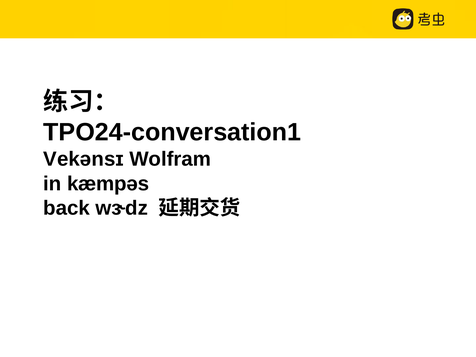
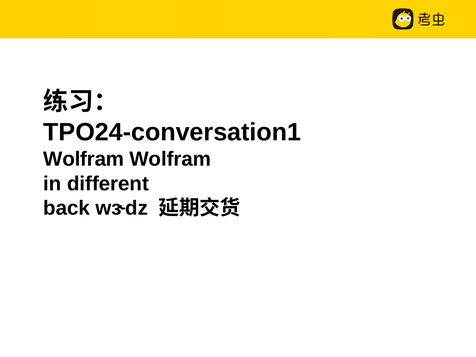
Vekənsɪ: Vekənsɪ -> Wolfram (84, 159)
kæmpəs: kæmpəs -> different (108, 184)
